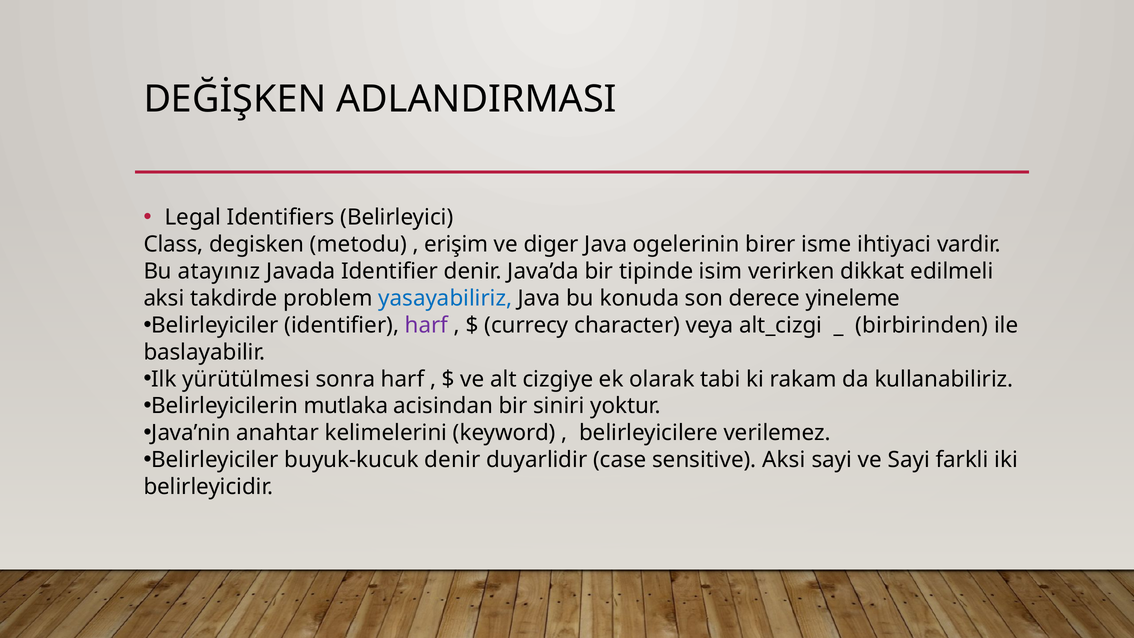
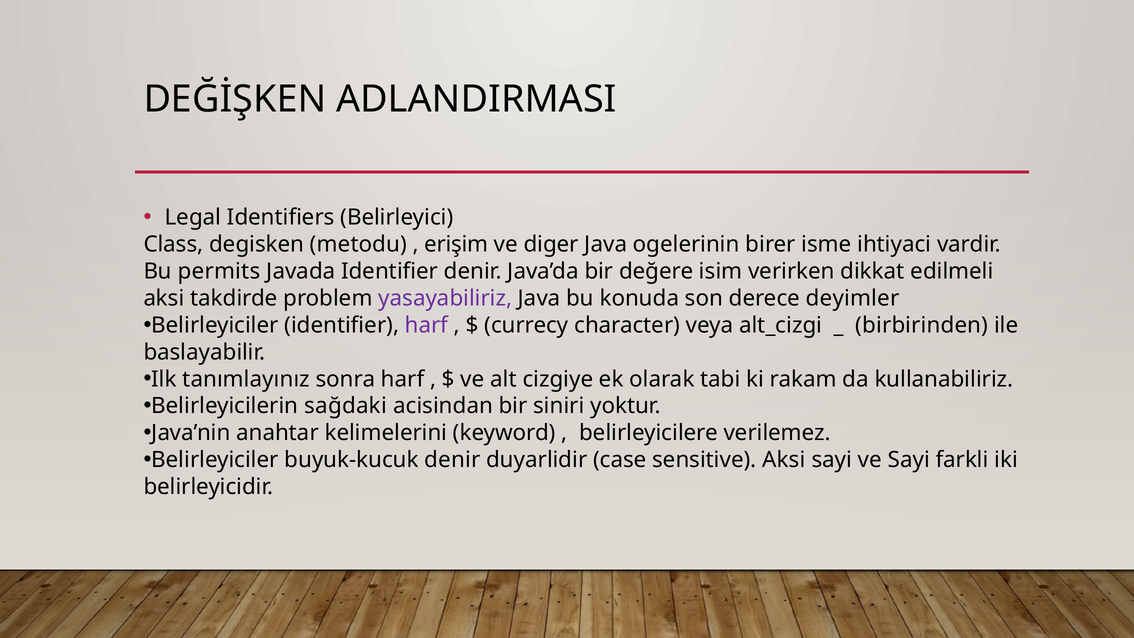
atayınız: atayınız -> permits (219, 271)
tipinde: tipinde -> değere (656, 271)
yasayabiliriz colour: blue -> purple (445, 298)
yineleme: yineleme -> deyimler (853, 298)
yürütülmesi: yürütülmesi -> tanımlayınız (246, 379)
mutlaka: mutlaka -> sağdaki (346, 406)
